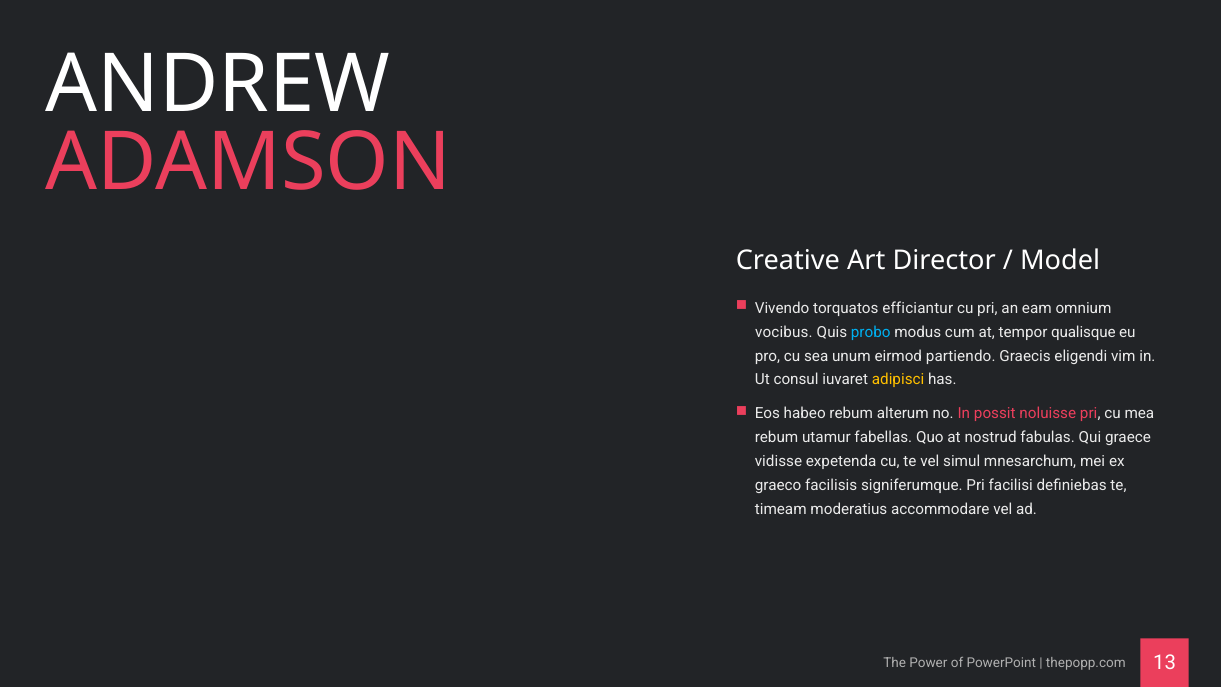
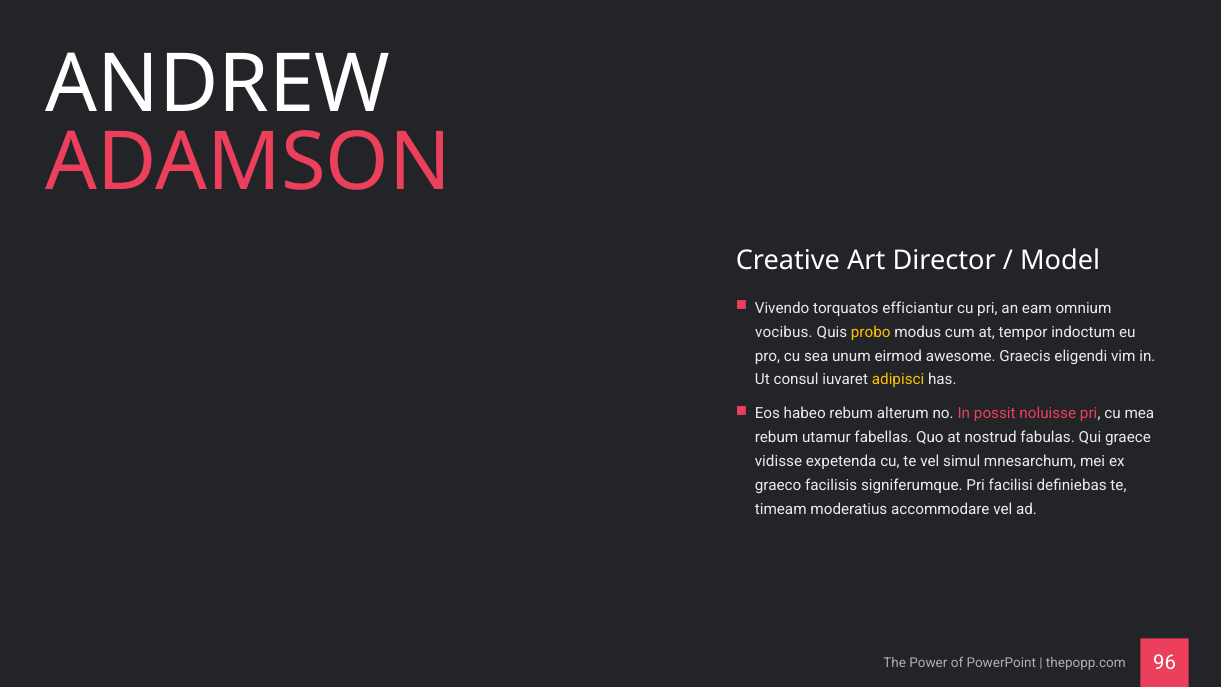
probo colour: light blue -> yellow (871, 332)
qualisque: qualisque -> indoctum (1083, 332)
partiendo: partiendo -> awesome (961, 356)
13: 13 -> 96 (1165, 663)
